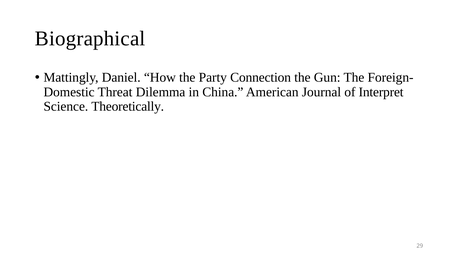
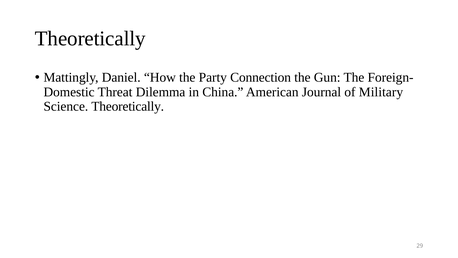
Biographical: Biographical -> Theoretically (90, 38)
Interpret: Interpret -> Military (381, 92)
